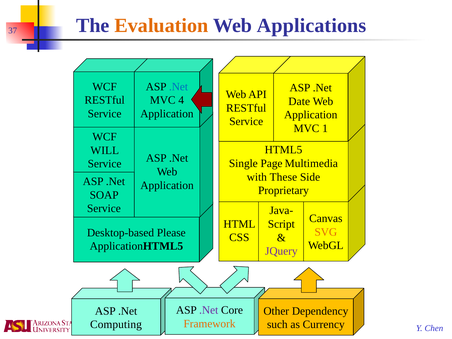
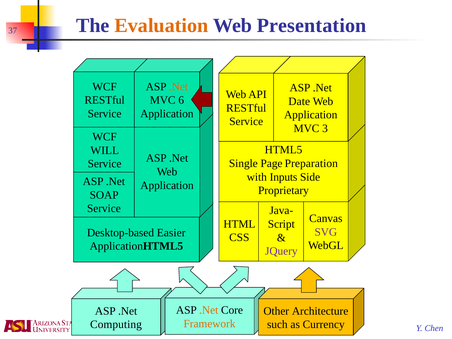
Applications: Applications -> Presentation (312, 25)
.Net colour: blue -> orange (178, 87)
4: 4 -> 6 (181, 100)
1: 1 -> 3 (325, 128)
Multimedia: Multimedia -> Preparation (311, 163)
These: These -> Inputs (284, 177)
SVG colour: orange -> purple (326, 232)
Please: Please -> Easier (171, 233)
.Net colour: purple -> orange (209, 310)
Dependency: Dependency -> Architecture (320, 311)
